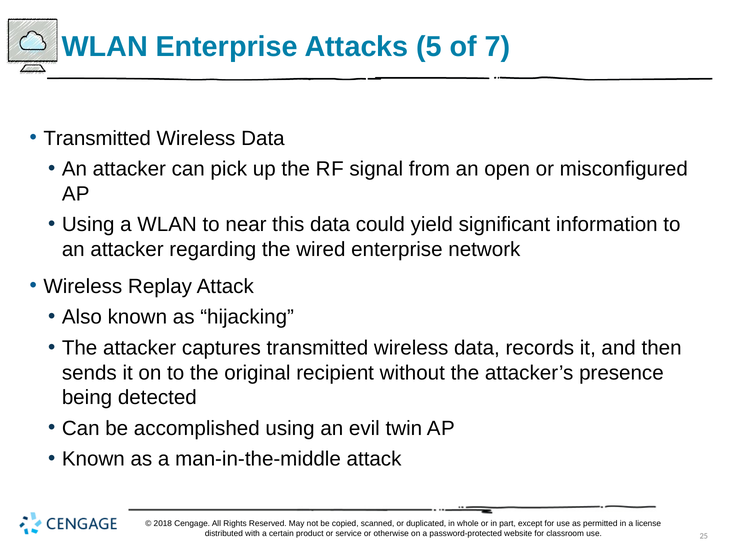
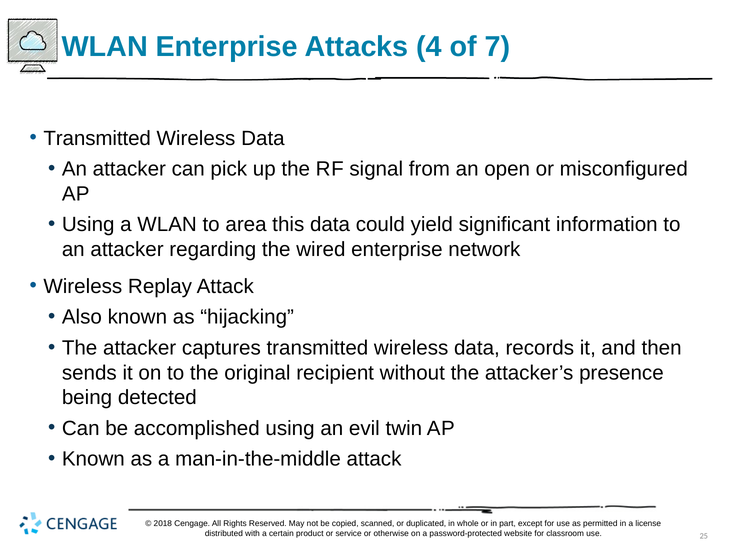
5: 5 -> 4 (429, 47)
near: near -> area (246, 225)
